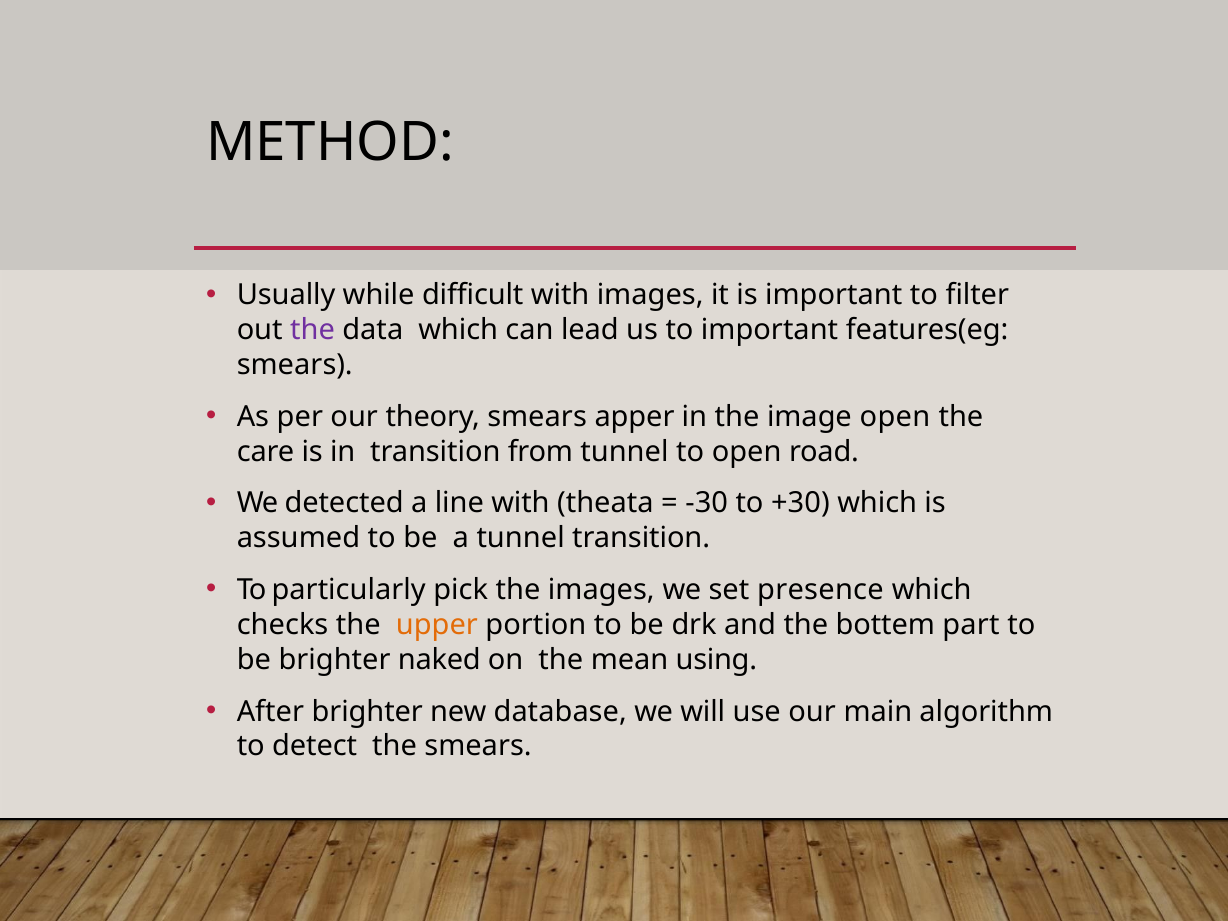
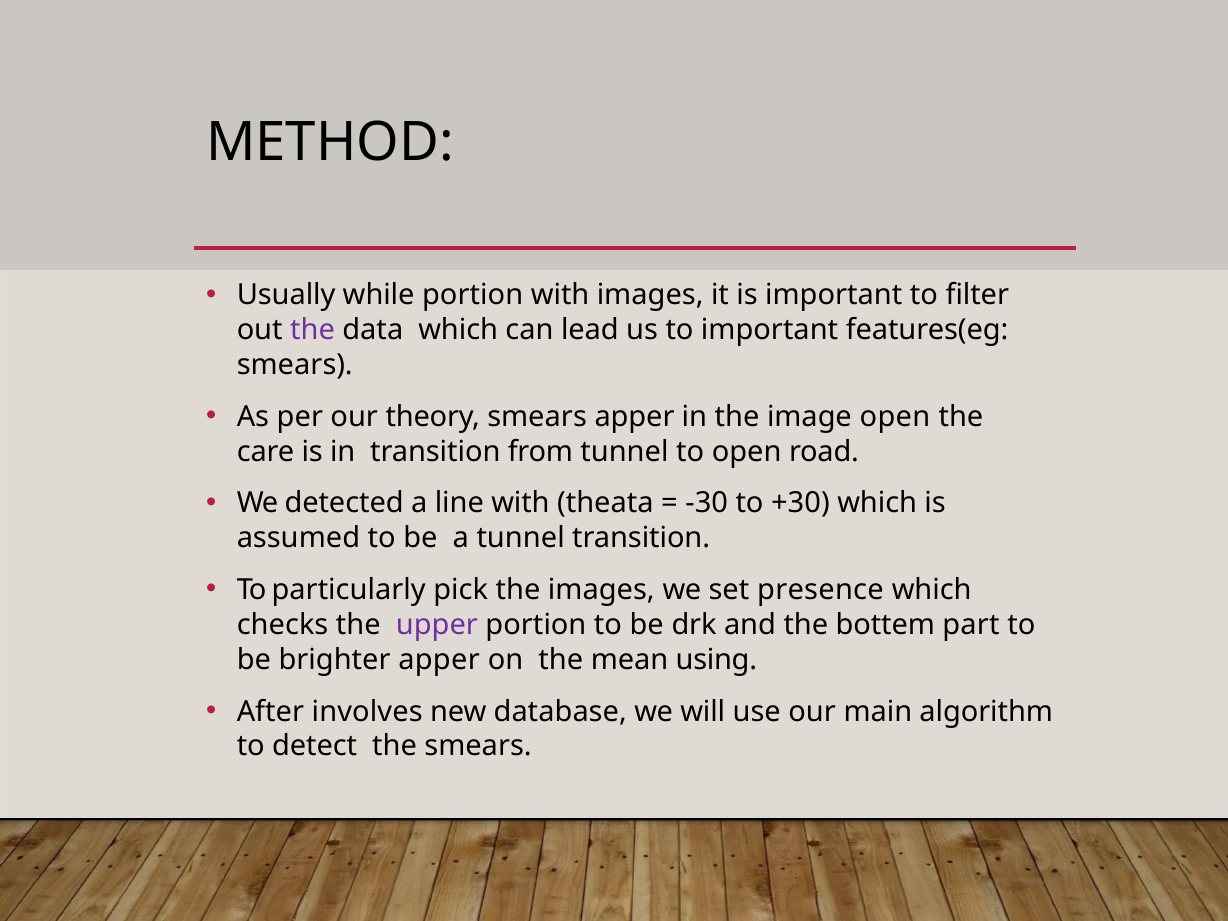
while difficult: difficult -> portion (473, 295)
upper colour: orange -> purple (437, 625)
brighter naked: naked -> apper (439, 660)
After brighter: brighter -> involves (367, 712)
